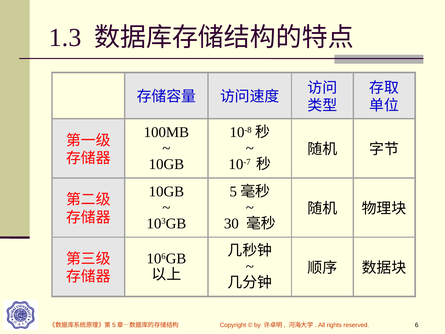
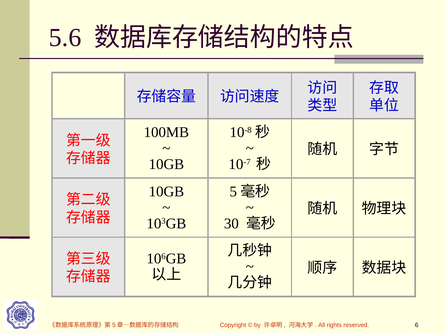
1.3: 1.3 -> 5.6 (65, 38)
